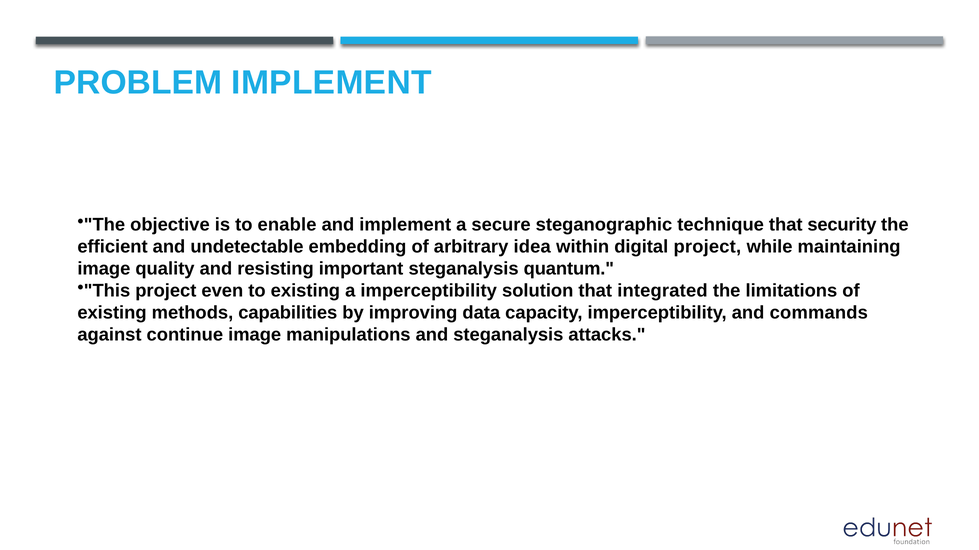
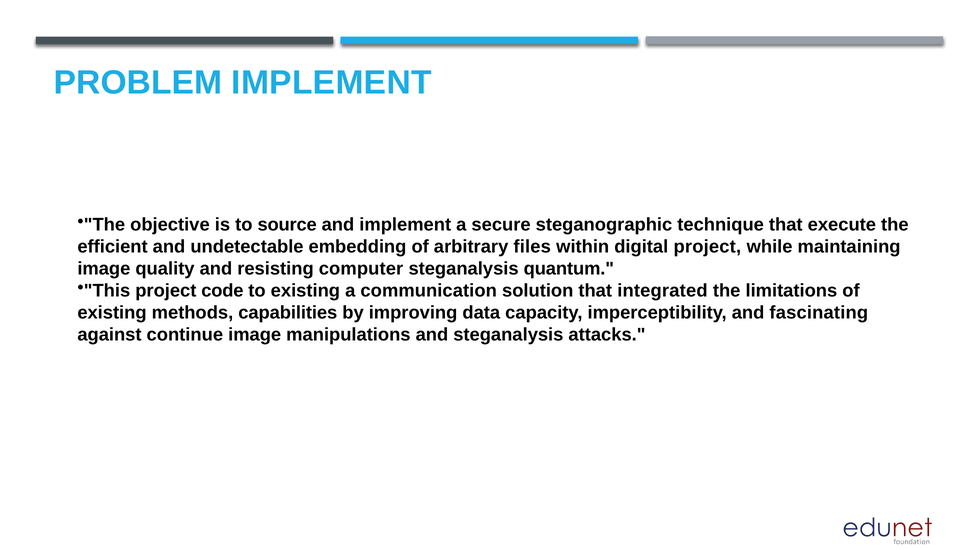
enable: enable -> source (287, 225)
security: security -> execute (842, 225)
idea: idea -> files (532, 247)
important: important -> computer (361, 269)
even: even -> code (222, 291)
a imperceptibility: imperceptibility -> communication (429, 291)
commands: commands -> fascinating (819, 313)
